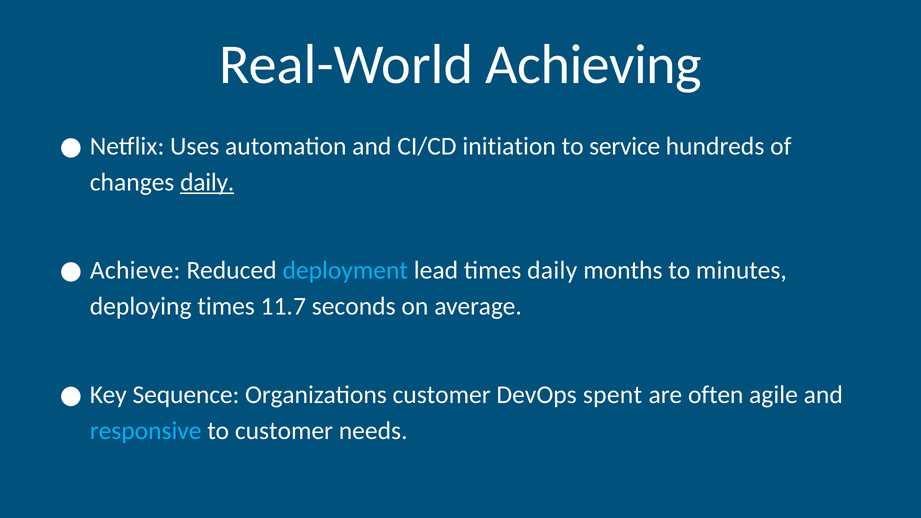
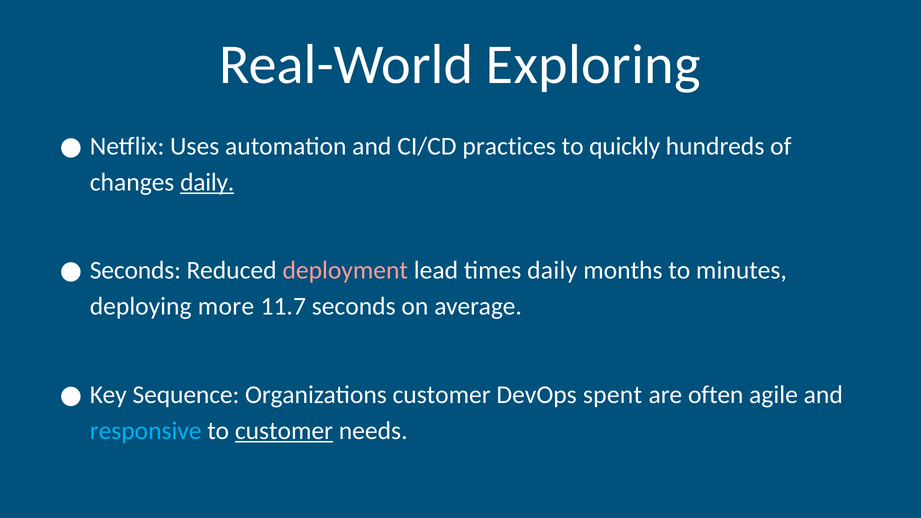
Achieving: Achieving -> Exploring (593, 64)
initiation: initiation -> practices (509, 146)
service: service -> quickly (625, 146)
Achieve: Achieve -> Seconds (135, 271)
deployment colour: light blue -> pink (345, 271)
deploying times: times -> more (226, 307)
customer underline: none -> present (284, 431)
